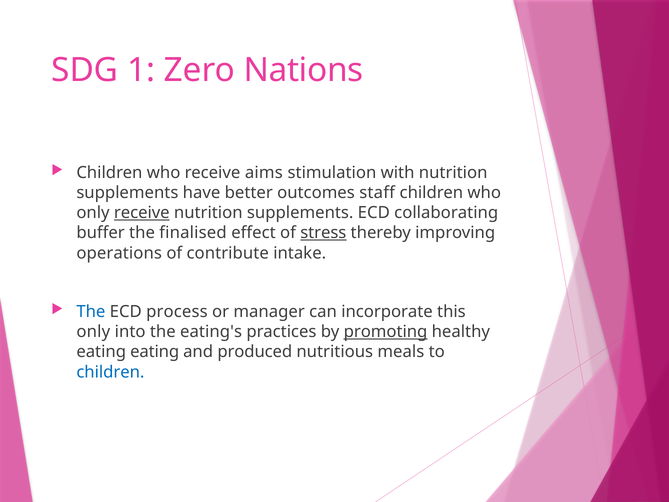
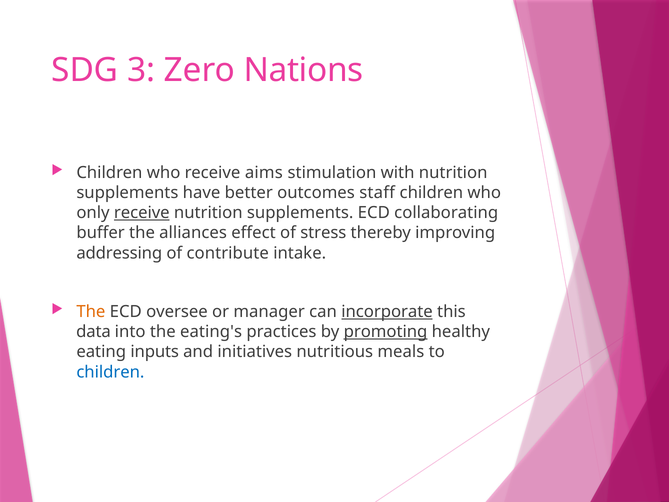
1: 1 -> 3 (141, 70)
finalised: finalised -> alliances (193, 233)
stress underline: present -> none (323, 233)
operations: operations -> addressing (119, 253)
The colour: blue -> orange (91, 312)
process: process -> oversee (177, 312)
incorporate underline: none -> present (387, 312)
only: only -> data (94, 332)
eating eating: eating -> inputs (155, 352)
produced: produced -> initiatives (255, 352)
